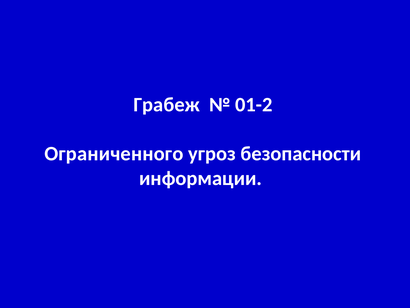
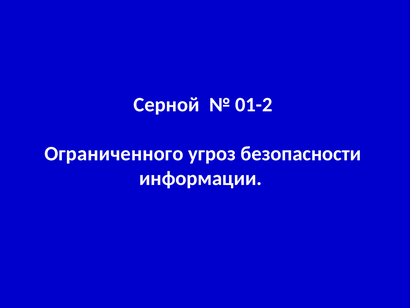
Грабеж: Грабеж -> Серной (167, 104)
